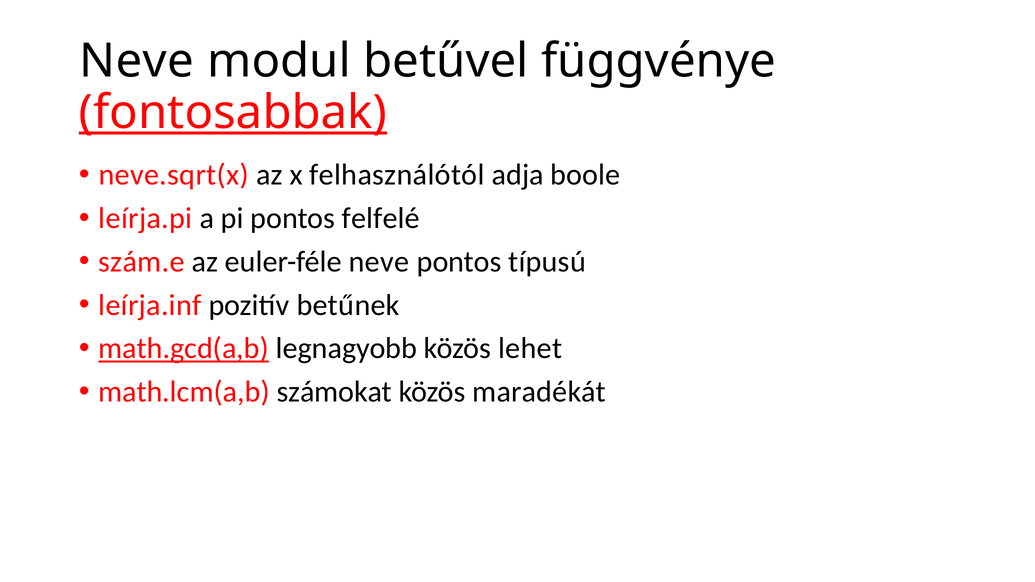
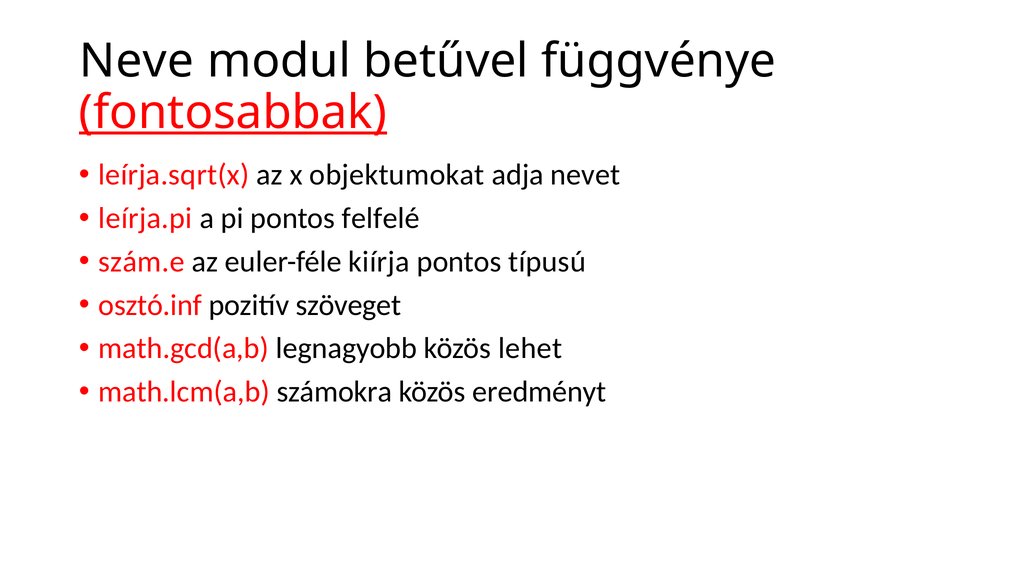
neve.sqrt(x: neve.sqrt(x -> leírja.sqrt(x (174, 175)
felhasználótól: felhasználótól -> objektumokat (397, 175)
boole: boole -> nevet (585, 175)
euler-féle neve: neve -> kiírja (379, 262)
leírja.inf: leírja.inf -> osztó.inf (150, 305)
betűnek: betűnek -> szöveget (348, 305)
math.gcd(a,b underline: present -> none (184, 349)
számokat: számokat -> számokra (334, 392)
maradékát: maradékát -> eredményt (539, 392)
